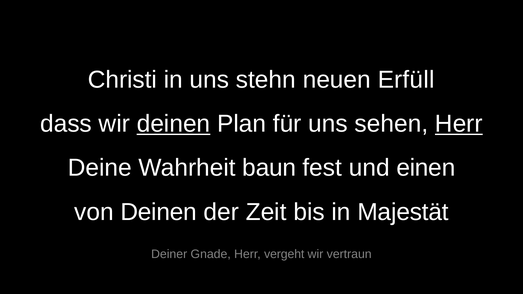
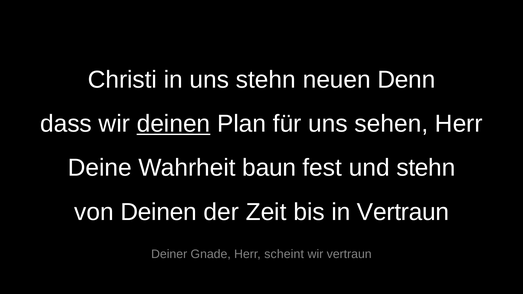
Erfüll: Erfüll -> Denn (406, 80)
Herr underline: present -> none (459, 124)
und einen: einen -> stehn (426, 168)
in Majestät: Majestät -> Vertraun (403, 212)
vergeht: vergeht -> scheint (284, 254)
